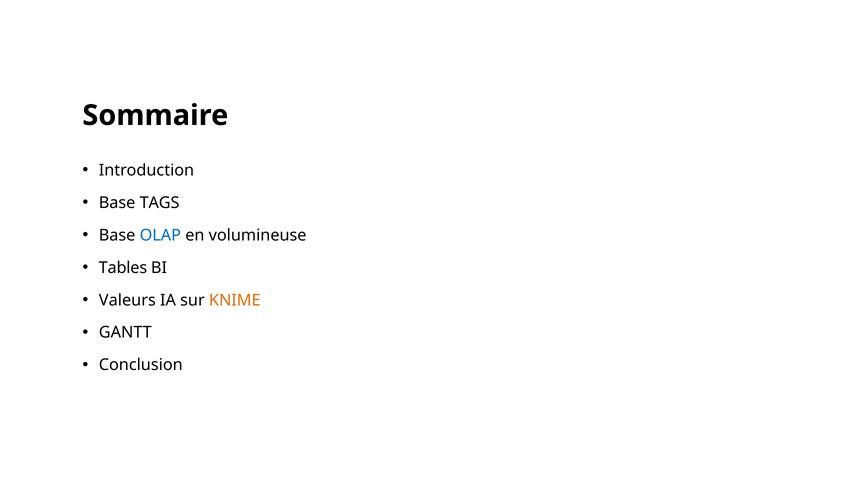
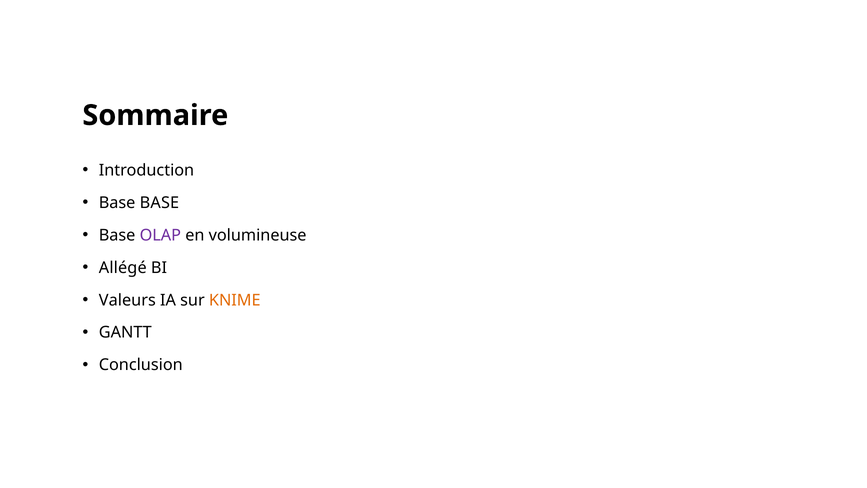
Base TAGS: TAGS -> BASE (159, 203)
OLAP colour: blue -> purple (160, 235)
Tables: Tables -> Allégé (123, 268)
